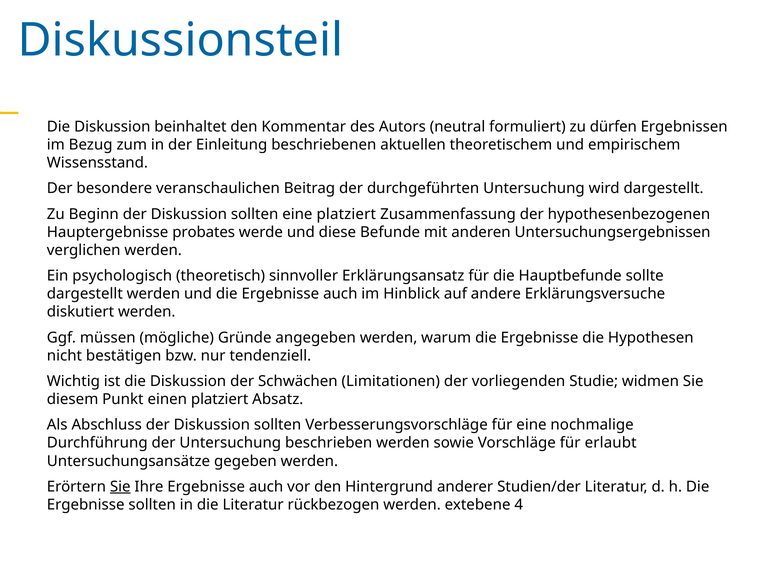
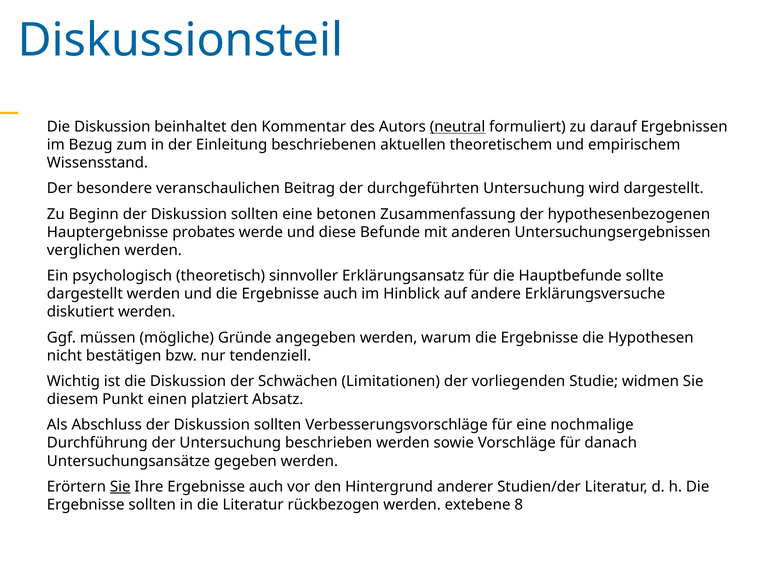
neutral underline: none -> present (458, 127)
dürfen: dürfen -> darauf (613, 127)
eine platziert: platziert -> betonen (346, 214)
erlaubt: erlaubt -> danach (611, 443)
4: 4 -> 8 (519, 505)
